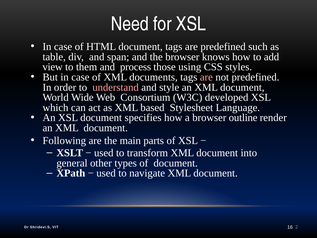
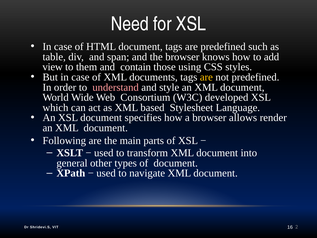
process: process -> contain (136, 67)
are colour: pink -> yellow (206, 77)
outline: outline -> allows (243, 118)
